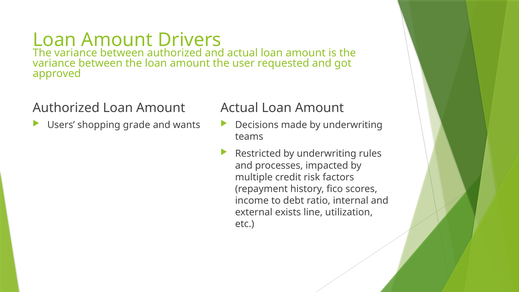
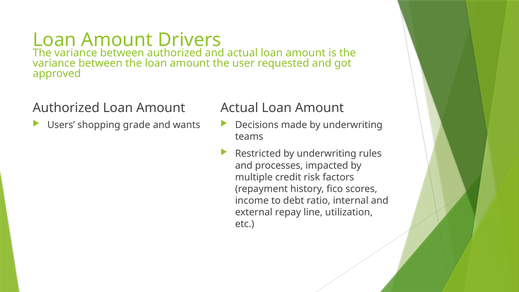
exists: exists -> repay (288, 212)
